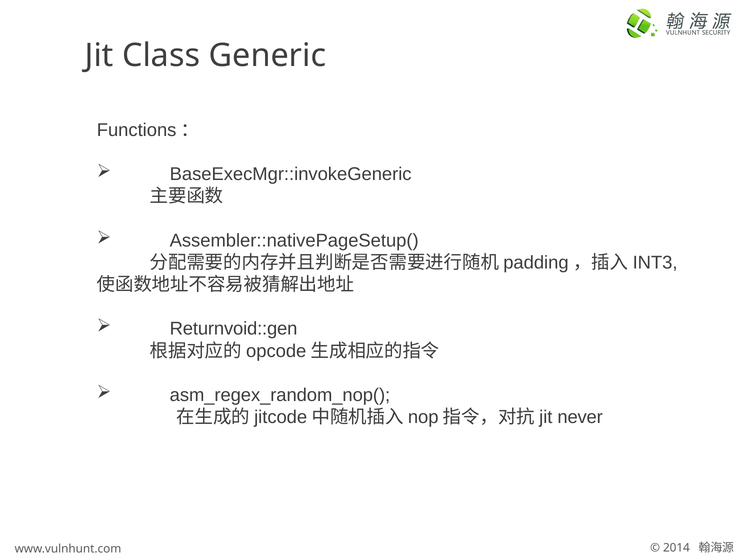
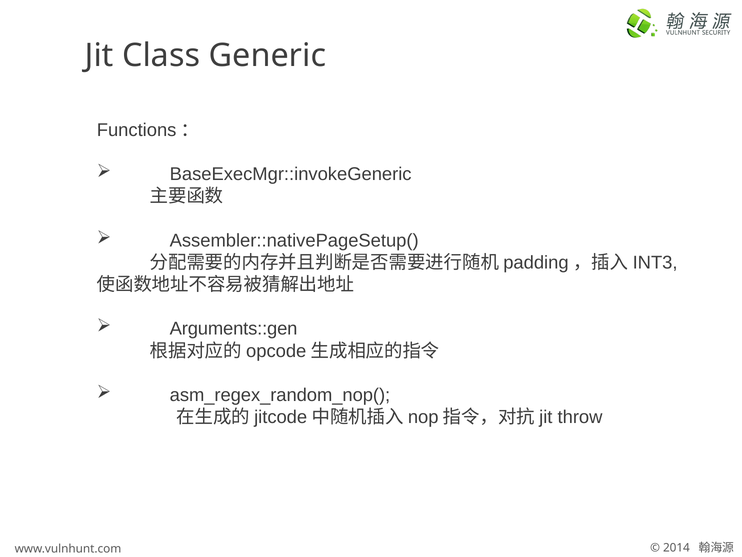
Returnvoid::gen: Returnvoid::gen -> Arguments::gen (234, 329)
never: never -> throw (580, 417)
